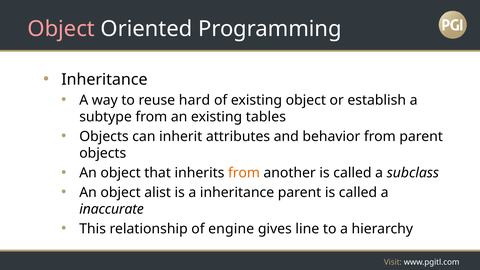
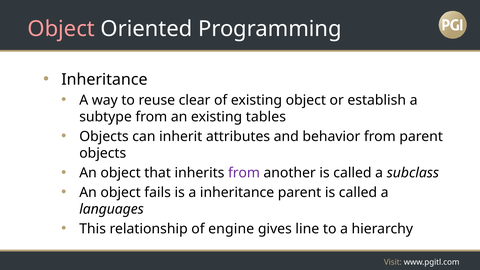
hard: hard -> clear (195, 100)
from colour: orange -> purple (244, 173)
alist: alist -> fails (158, 192)
inaccurate: inaccurate -> languages (111, 209)
